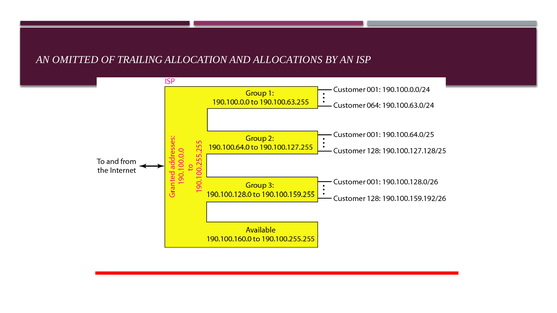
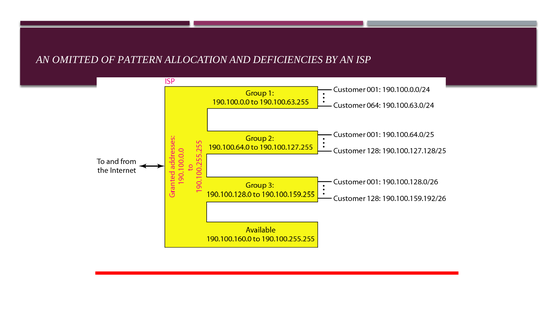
TRAILING: TRAILING -> PATTERN (140, 60)
ALLOCATIONS: ALLOCATIONS -> DEFICIENCIES (288, 60)
